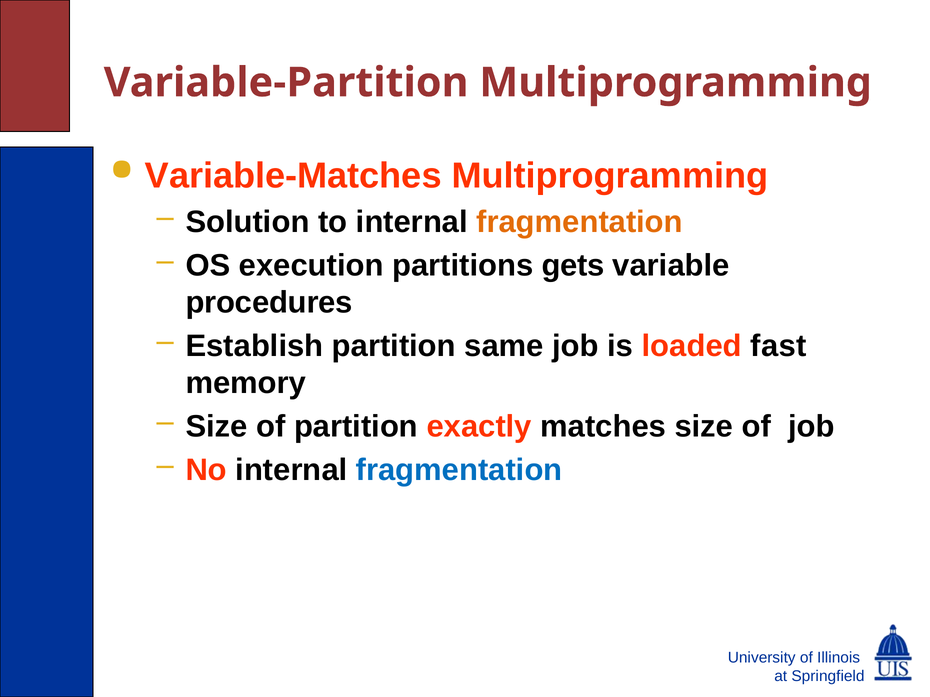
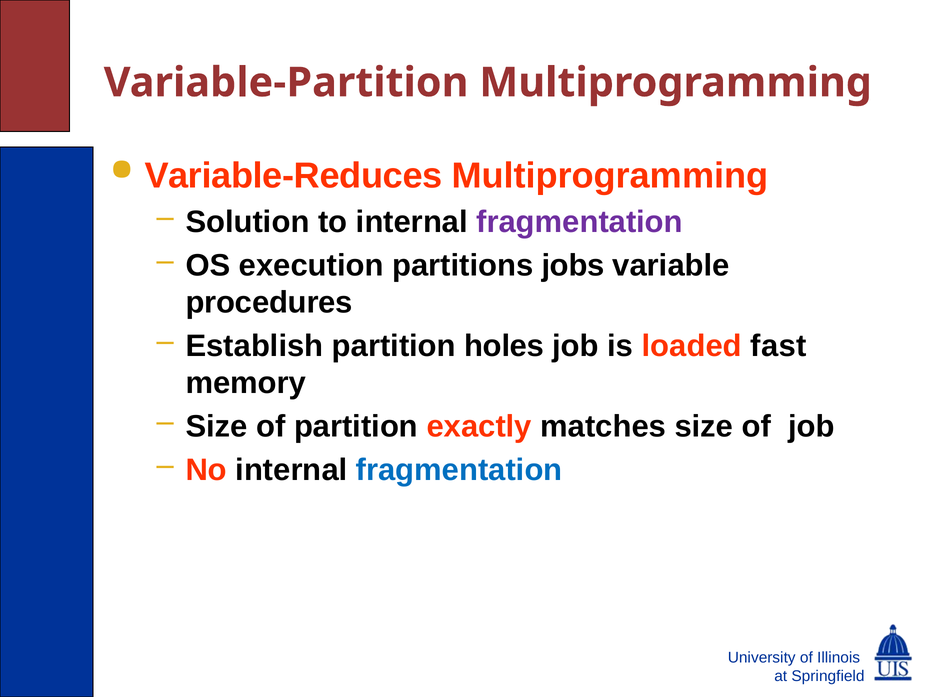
Variable-Matches: Variable-Matches -> Variable-Reduces (293, 176)
fragmentation colour: orange -> purple (580, 222)
gets: gets -> jobs (573, 266)
same: same -> holes (504, 346)
